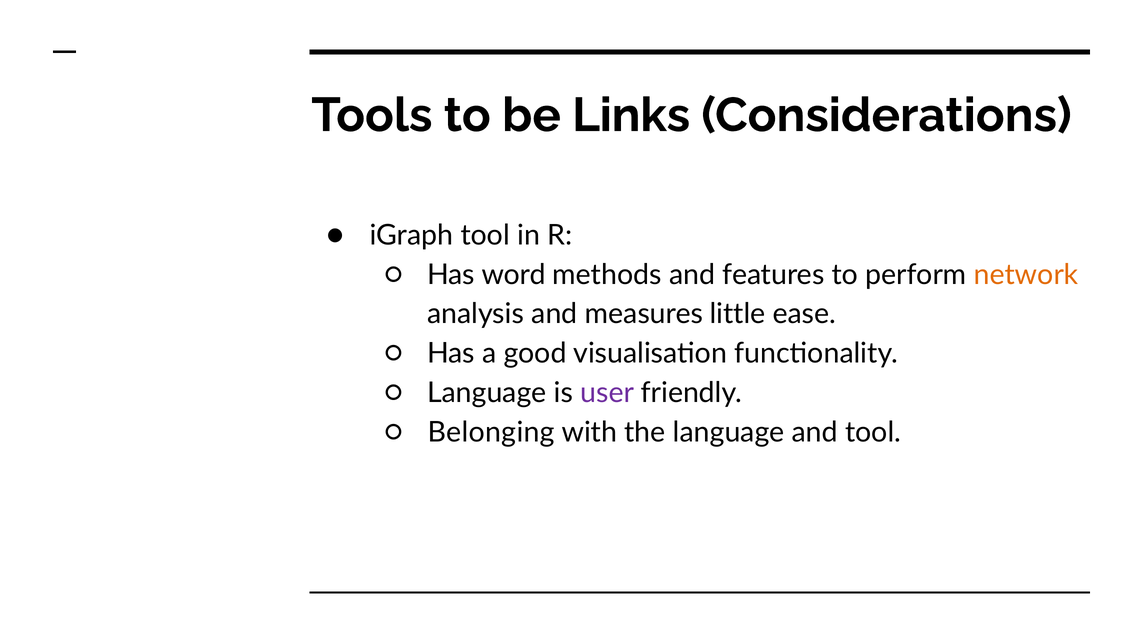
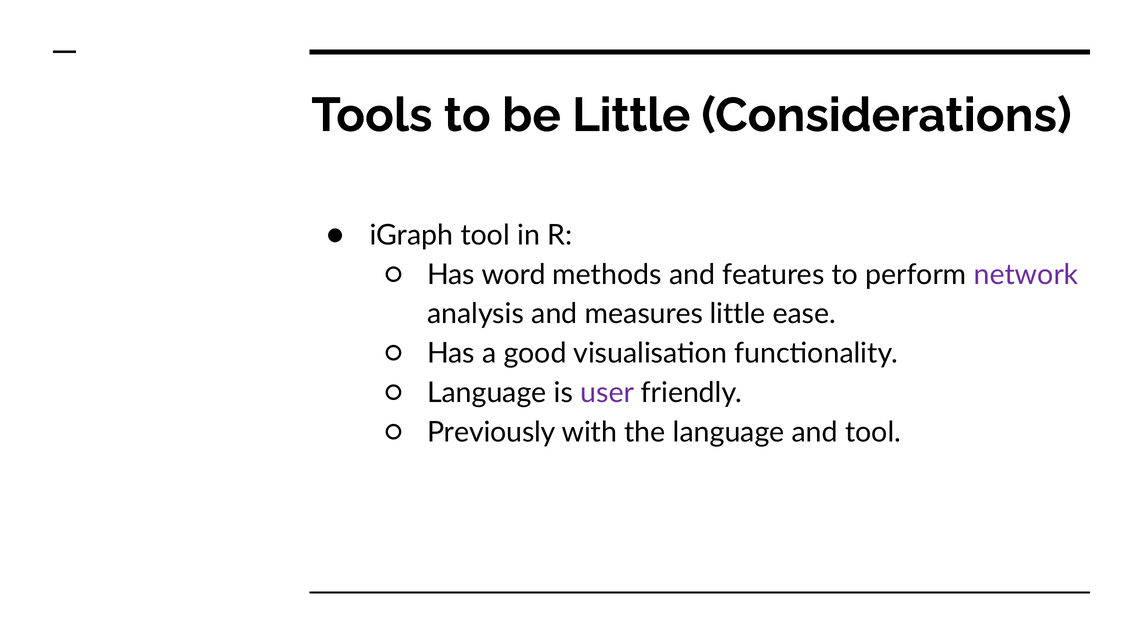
be Links: Links -> Little (631, 115)
network colour: orange -> purple (1026, 275)
Belonging: Belonging -> Previously (491, 432)
